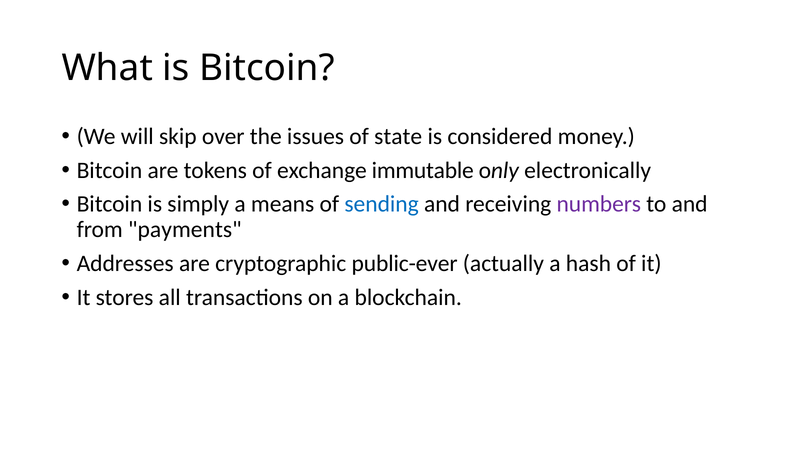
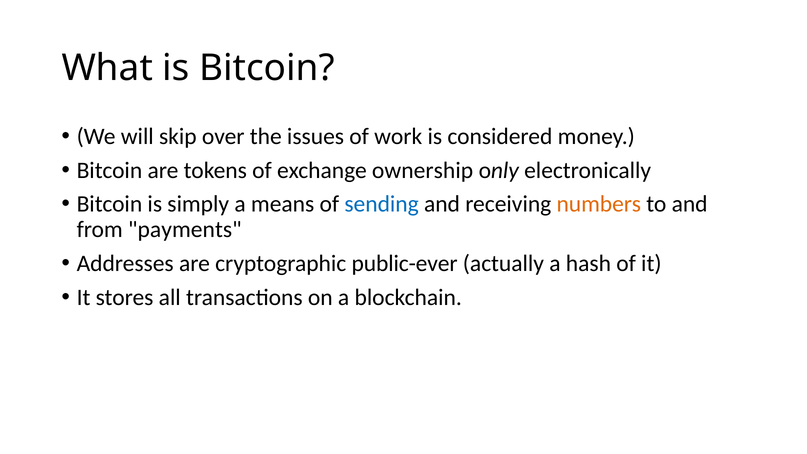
state: state -> work (398, 136)
immutable: immutable -> ownership (423, 170)
numbers colour: purple -> orange (599, 204)
